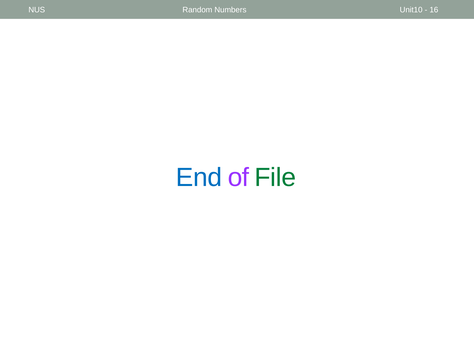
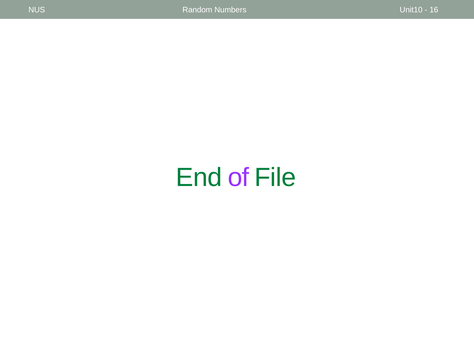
End colour: blue -> green (199, 178)
